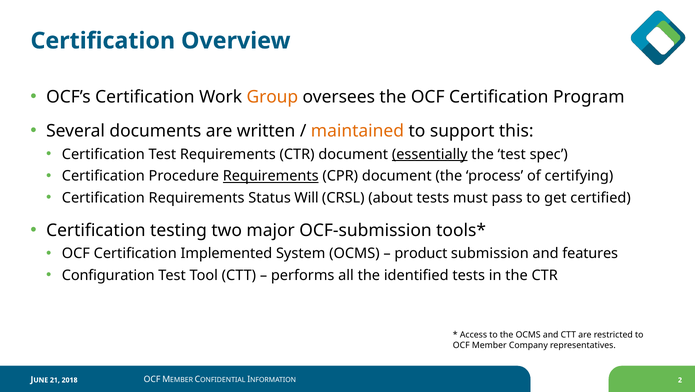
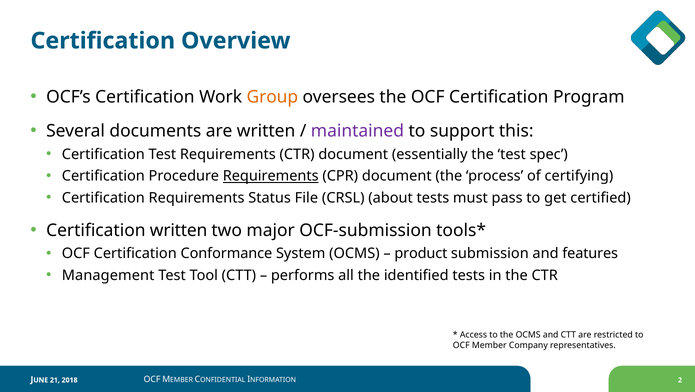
maintained colour: orange -> purple (357, 131)
essentially underline: present -> none (430, 154)
Will: Will -> File (306, 198)
Certification testing: testing -> written (179, 230)
Implemented: Implemented -> Conformance (226, 254)
Configuration: Configuration -> Management (108, 275)
